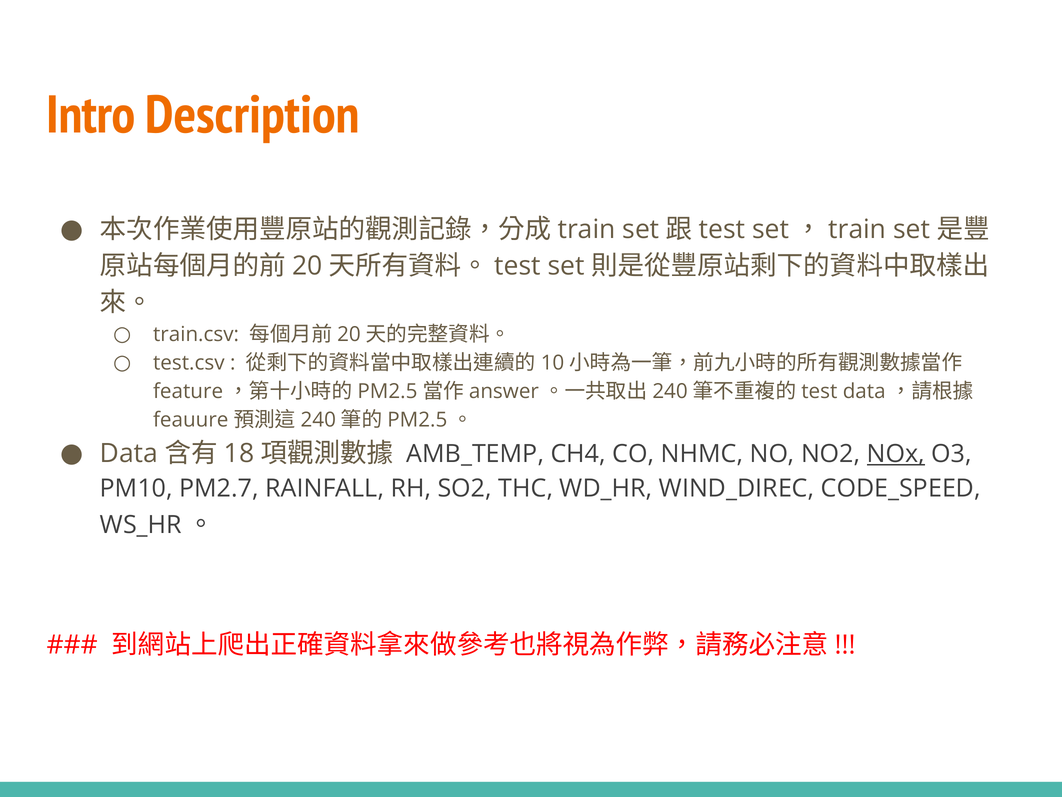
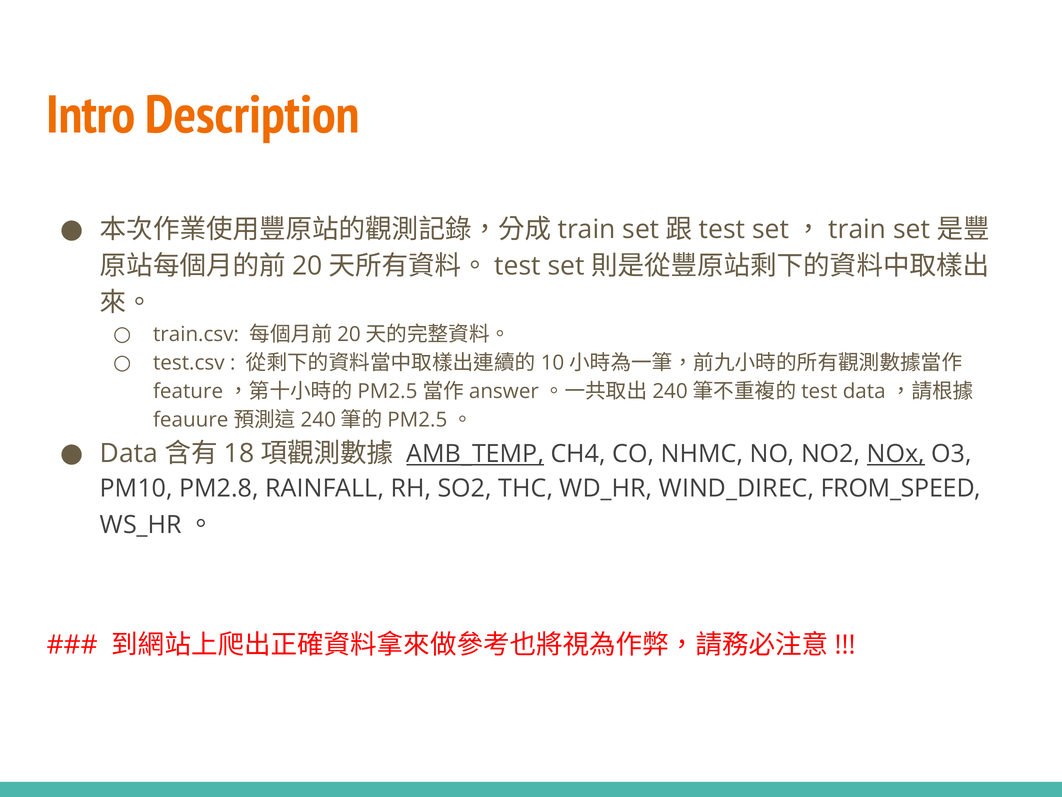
AMB_TEMP underline: none -> present (475, 454)
PM2.7: PM2.7 -> PM2.8 (219, 488)
CODE_SPEED: CODE_SPEED -> FROM_SPEED (901, 488)
